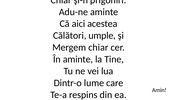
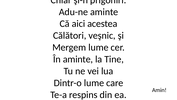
Călători umple: umple -> veşnic (102, 35)
Mergem chiar: chiar -> lume (98, 47)
